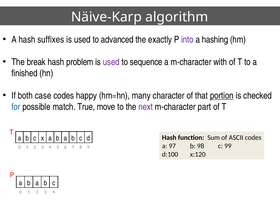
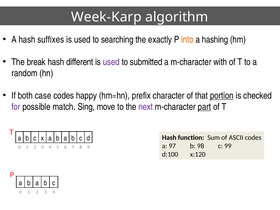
Näive-Karp: Näive-Karp -> Week-Karp (106, 17)
advanced: advanced -> searching (117, 40)
into colour: purple -> orange (187, 40)
problem: problem -> different (80, 62)
sequence: sequence -> submitted (146, 62)
finished: finished -> random (24, 73)
many: many -> prefix (141, 96)
for colour: blue -> purple (16, 107)
True: True -> Sing (86, 107)
part underline: none -> present (204, 107)
